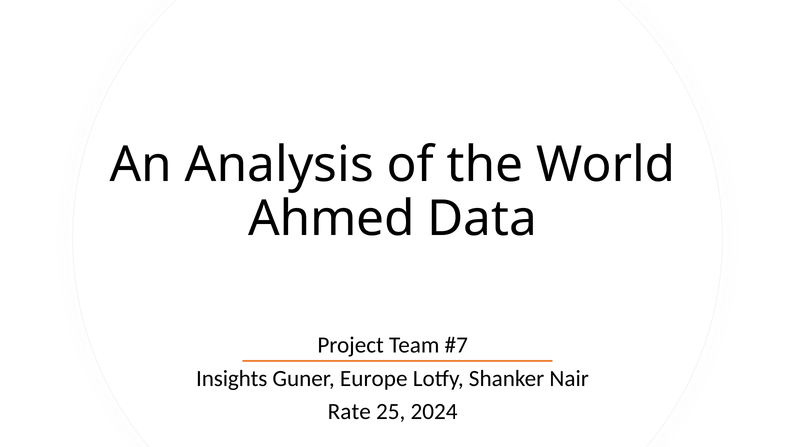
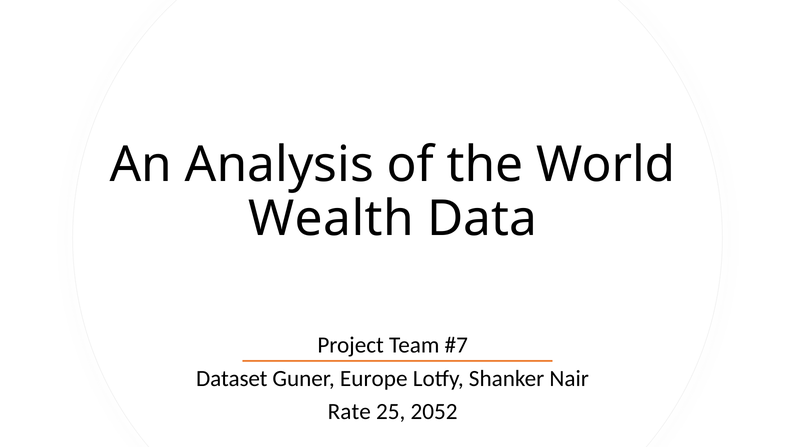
Ahmed: Ahmed -> Wealth (331, 219)
Insights: Insights -> Dataset (232, 379)
2024: 2024 -> 2052 (434, 412)
